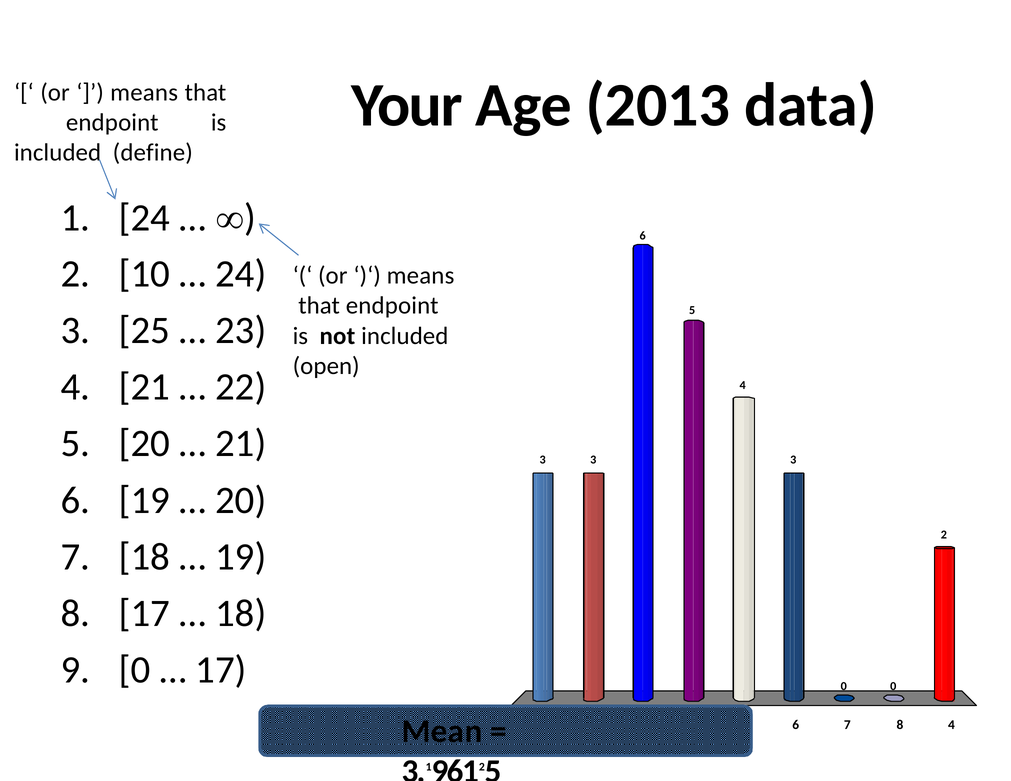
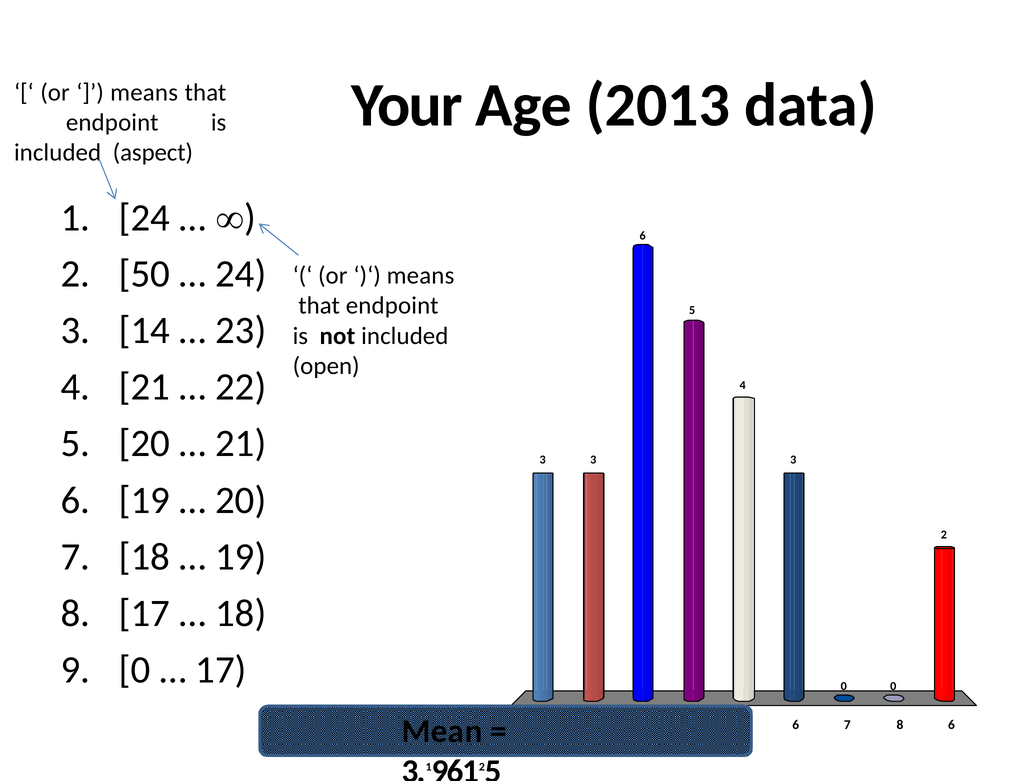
define: define -> aspect (153, 153)
10: 10 -> 50 (144, 274)
25: 25 -> 14 (144, 331)
8 4: 4 -> 6 (951, 725)
